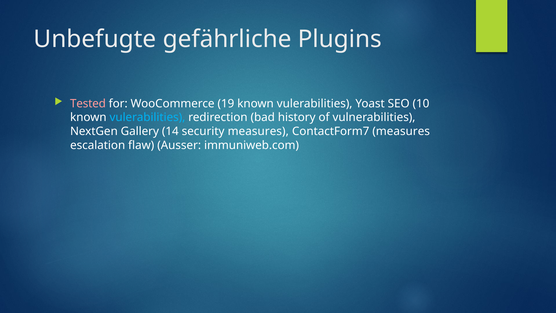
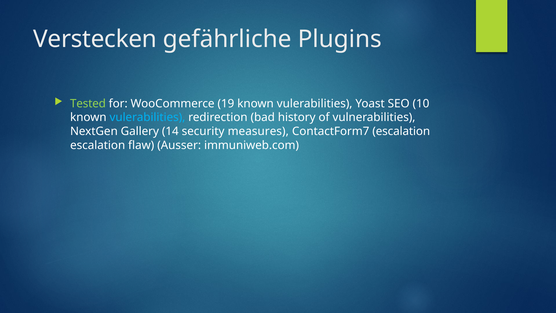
Unbefugte: Unbefugte -> Verstecken (95, 39)
Tested colour: pink -> light green (88, 103)
ContactForm7 measures: measures -> escalation (401, 131)
